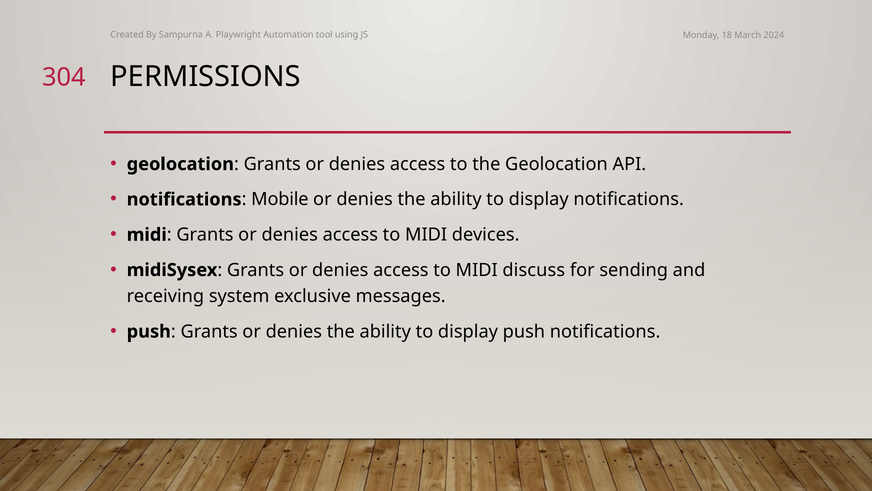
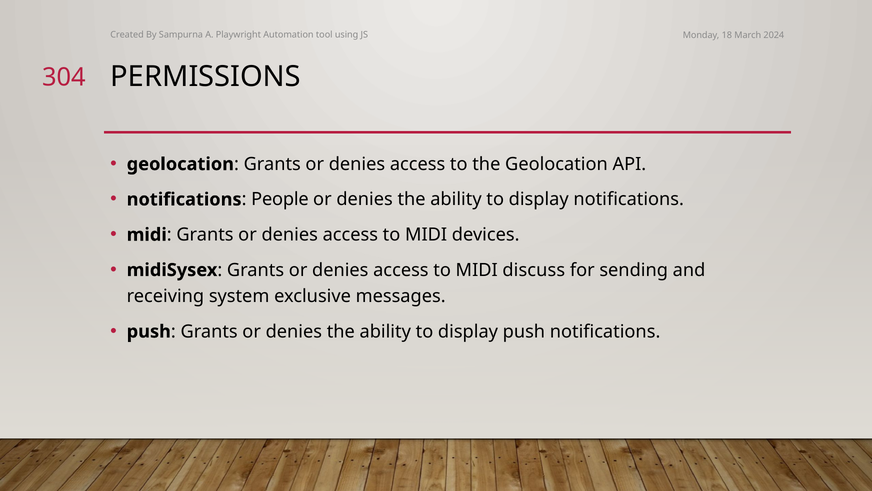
Mobile: Mobile -> People (280, 199)
